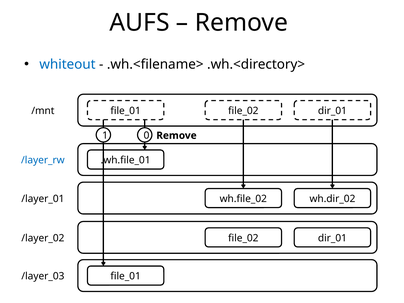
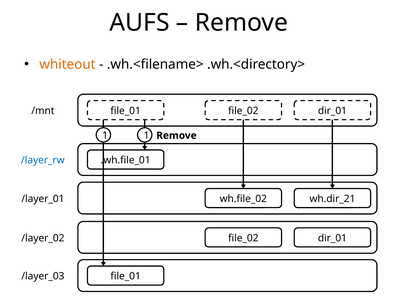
whiteout colour: blue -> orange (67, 64)
1 0: 0 -> 1 (146, 136)
wh.dir_02: wh.dir_02 -> wh.dir_21 (332, 199)
